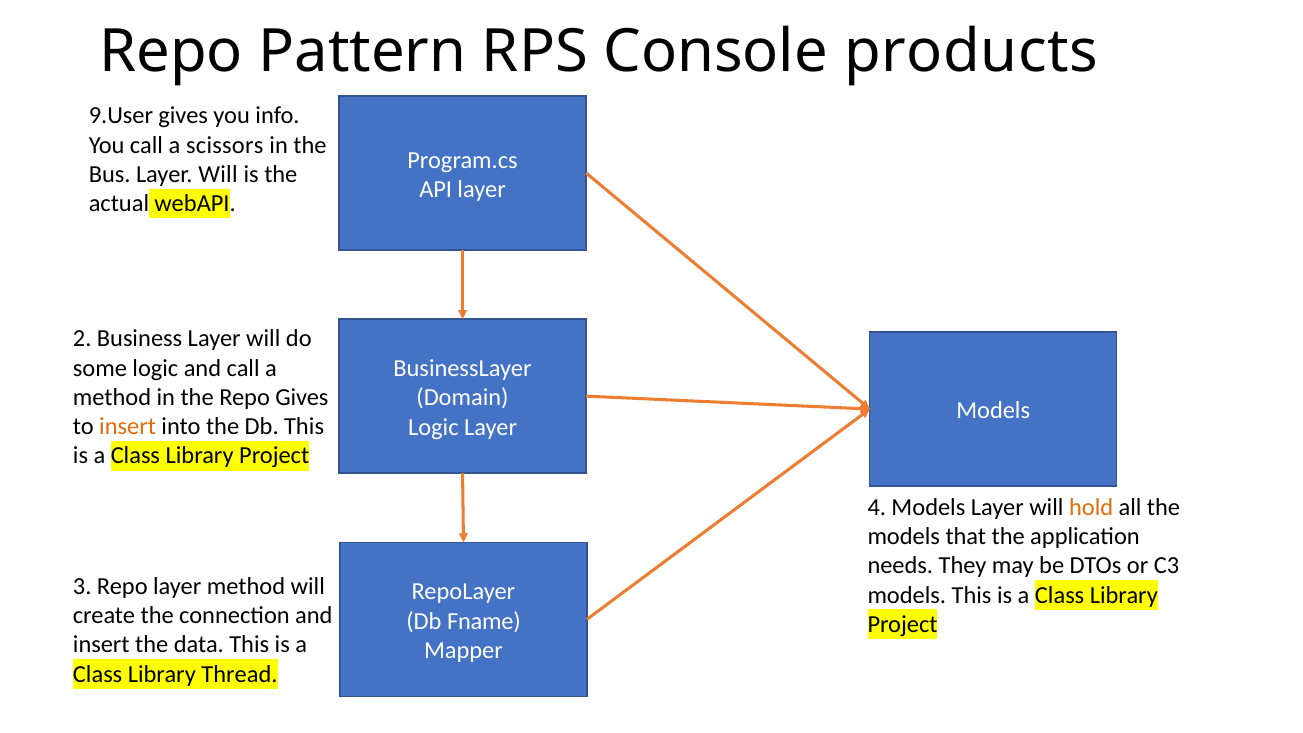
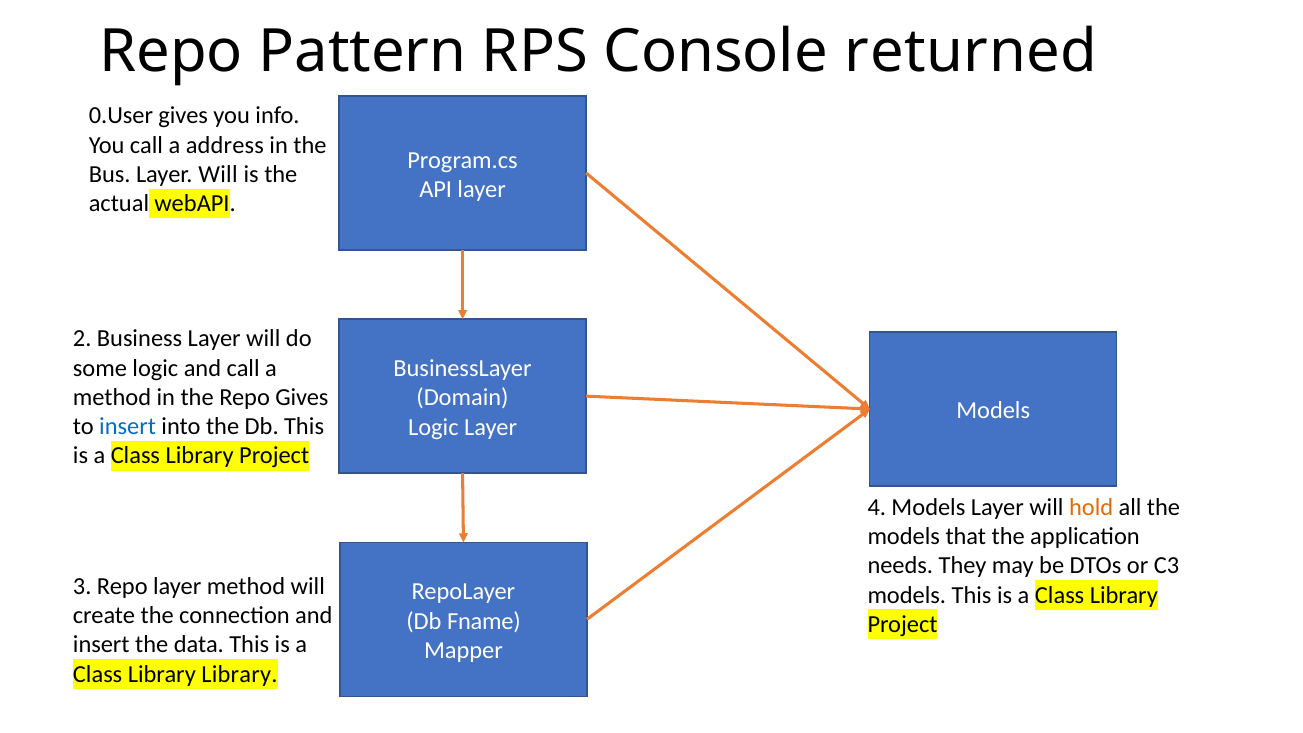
products: products -> returned (971, 52)
9.User: 9.User -> 0.User (121, 116)
scissors: scissors -> address (225, 145)
insert colour: orange -> blue (128, 427)
Library Thread: Thread -> Library (239, 674)
